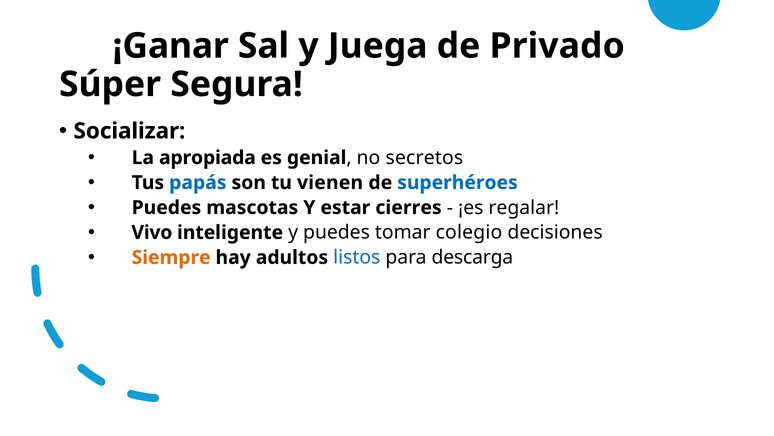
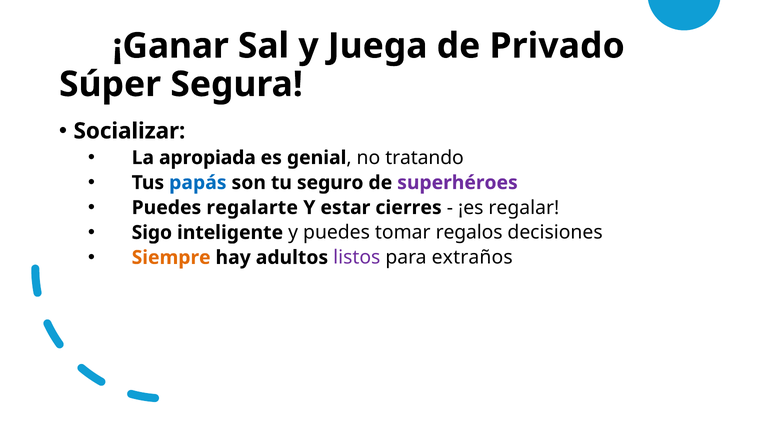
secretos: secretos -> tratando (425, 157)
vienen: vienen -> seguro (330, 182)
superhéroes colour: blue -> purple (457, 182)
mascotas: mascotas -> regalarte (252, 207)
Vivo: Vivo -> Sigo (152, 232)
colegio: colegio -> regalos (469, 232)
listos colour: blue -> purple (357, 257)
descarga: descarga -> extraños (472, 257)
